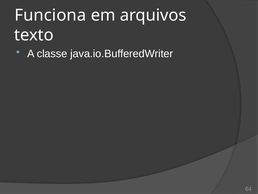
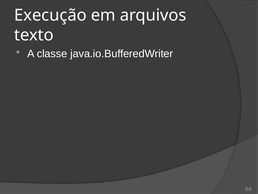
Funciona: Funciona -> Execução (50, 15)
